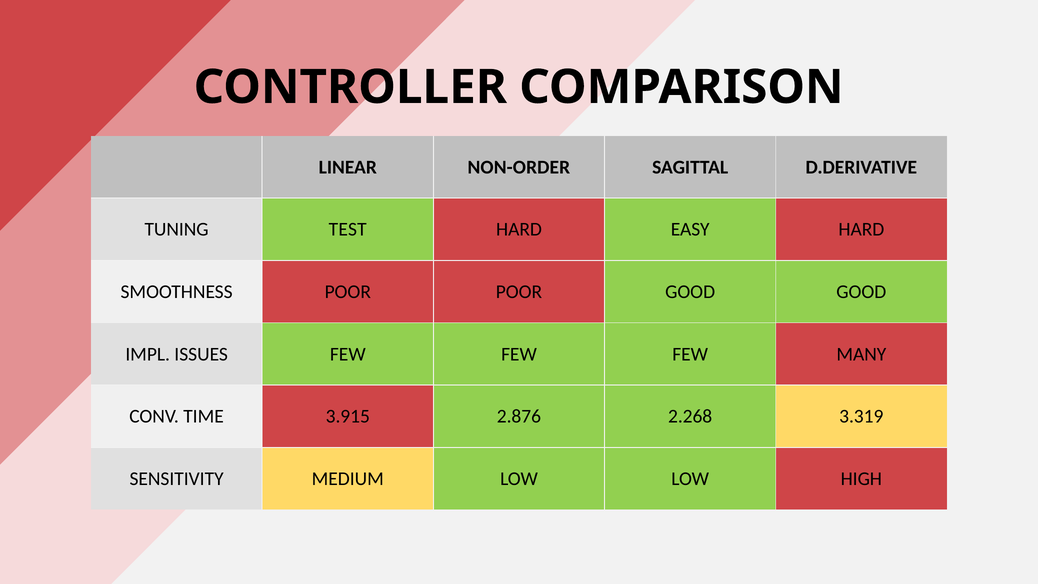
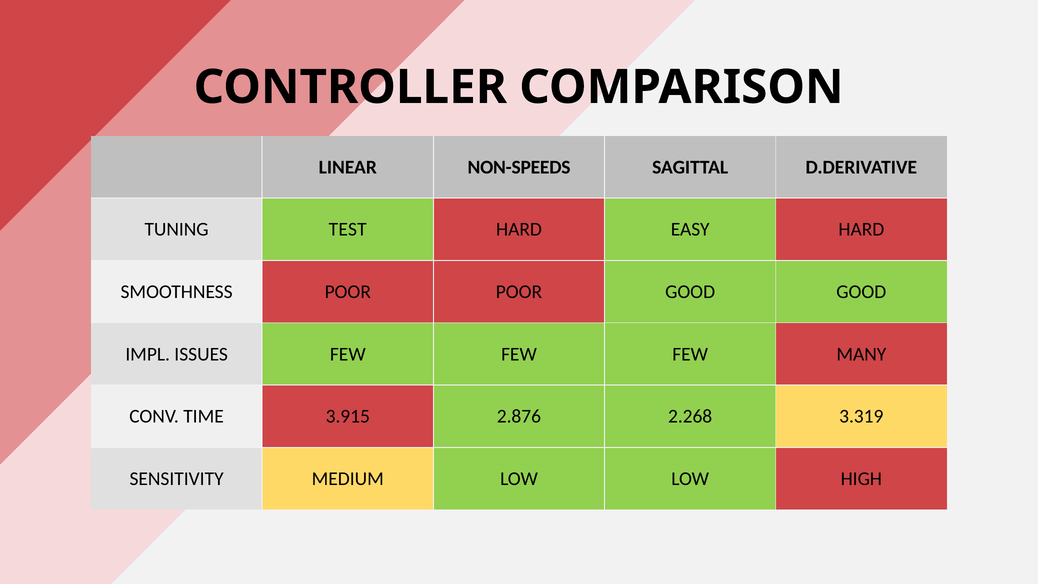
NON-ORDER: NON-ORDER -> NON-SPEEDS (519, 167)
